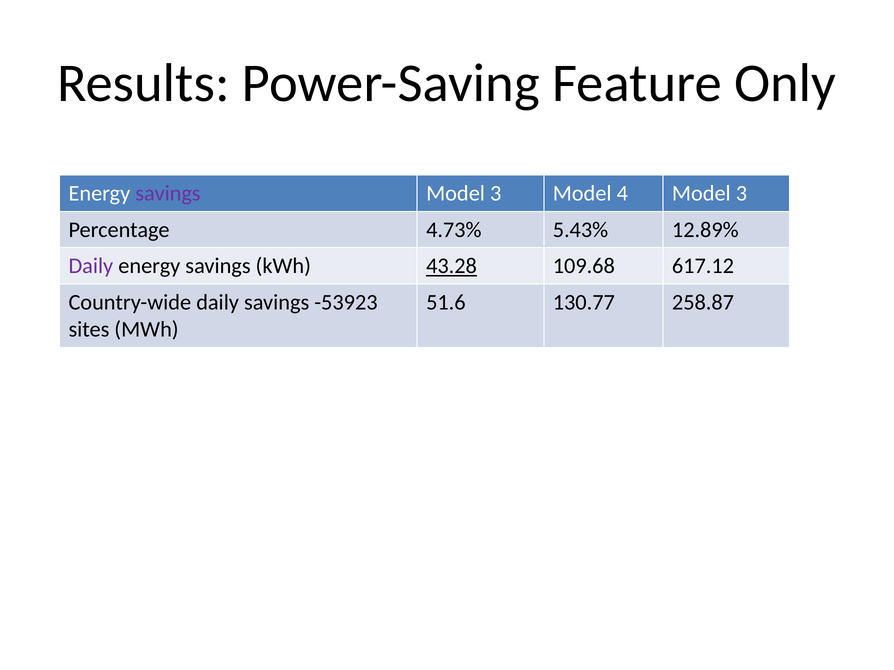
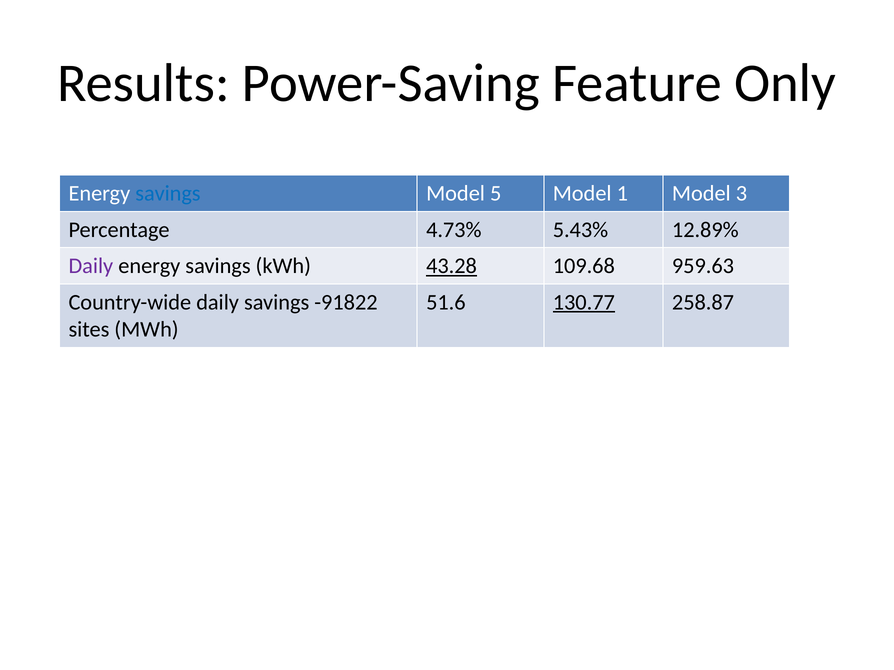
savings colour: purple -> blue (168, 194)
3: 3 -> 5 (496, 194)
4: 4 -> 1 (622, 194)
617.12: 617.12 -> 959.63 (703, 266)
-53923: -53923 -> -91822 (346, 302)
130.77 underline: none -> present (584, 302)
